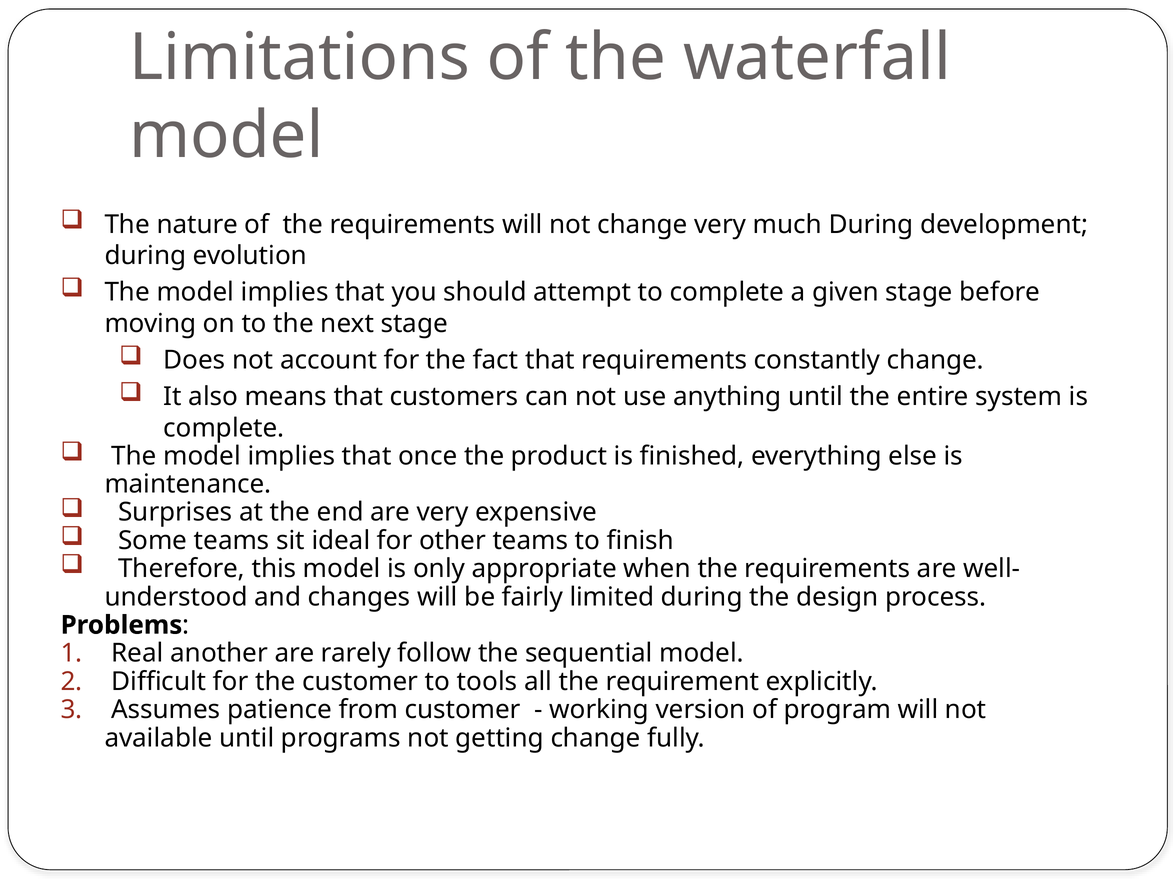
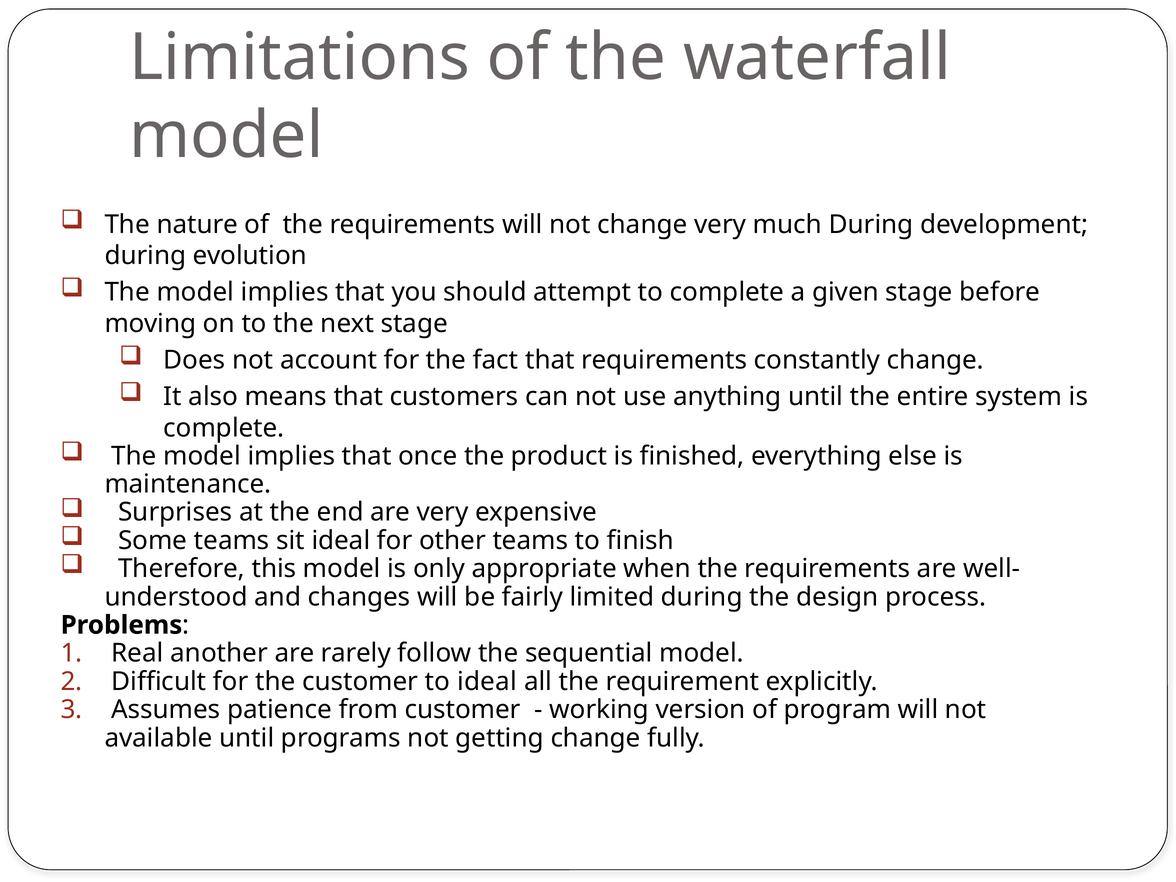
to tools: tools -> ideal (487, 682)
